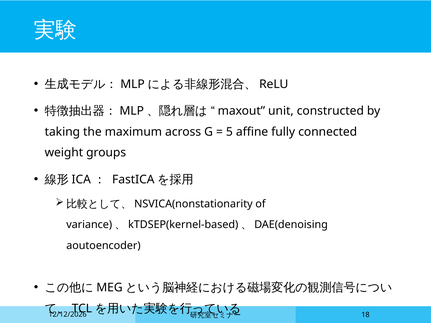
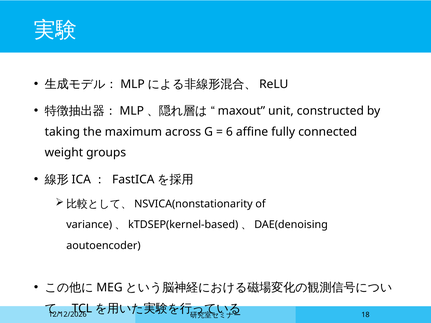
5: 5 -> 6 (229, 132)
